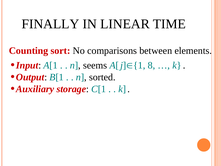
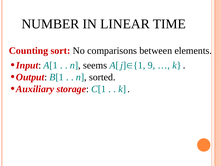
FINALLY: FINALLY -> NUMBER (50, 24)
8: 8 -> 9 (151, 65)
